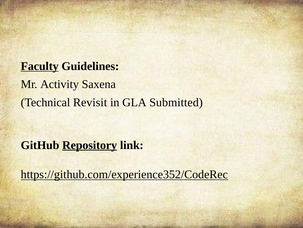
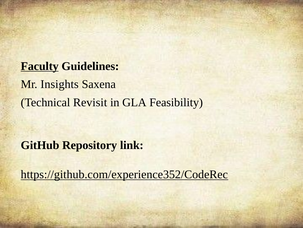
Activity: Activity -> Insights (60, 84)
Submitted: Submitted -> Feasibility (176, 102)
Repository underline: present -> none (90, 145)
